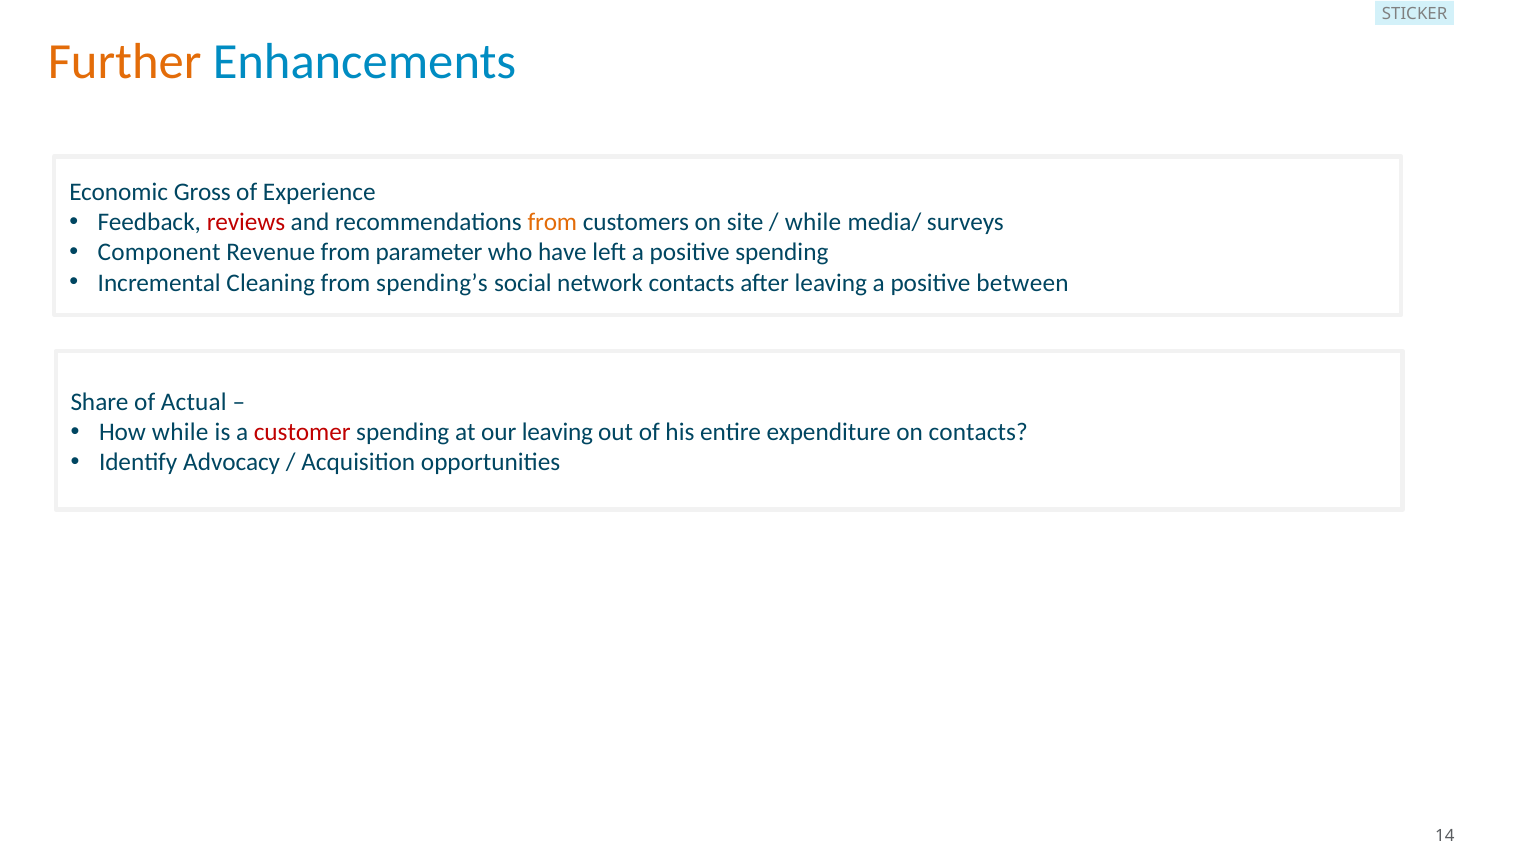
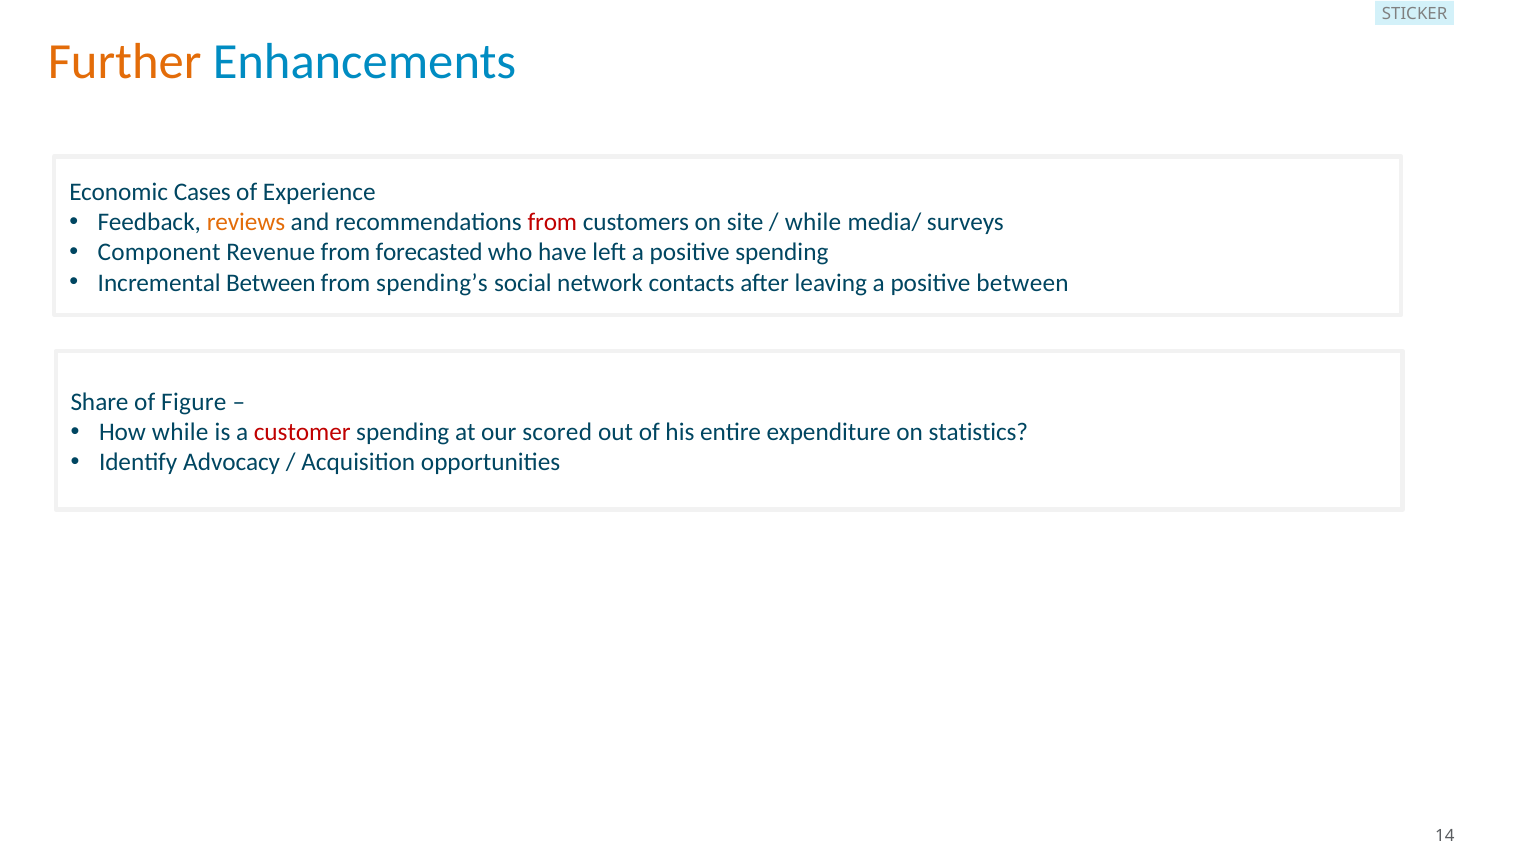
Gross: Gross -> Cases (202, 192)
reviews colour: red -> orange (246, 222)
from colour: orange -> red (552, 222)
parameter: parameter -> forecasted (429, 253)
Incremental Cleaning: Cleaning -> Between (271, 283)
Actual: Actual -> Figure (194, 402)
our leaving: leaving -> scored (557, 432)
on contacts: contacts -> statistics (978, 432)
